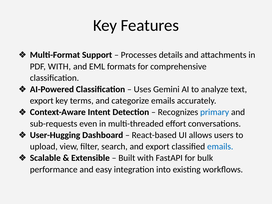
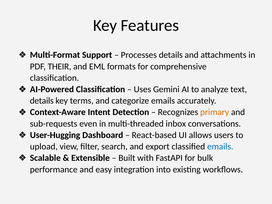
PDF WITH: WITH -> THEIR (59, 66)
export: export -> details (42, 101)
primary colour: blue -> orange (215, 112)
effort: effort -> inbox (176, 124)
